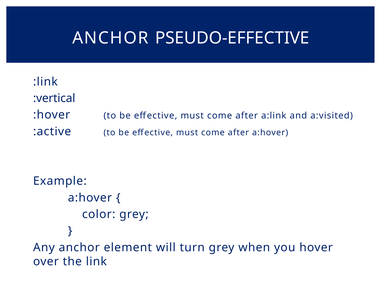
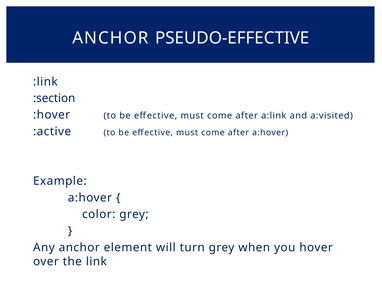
:vertical: :vertical -> :section (54, 98)
